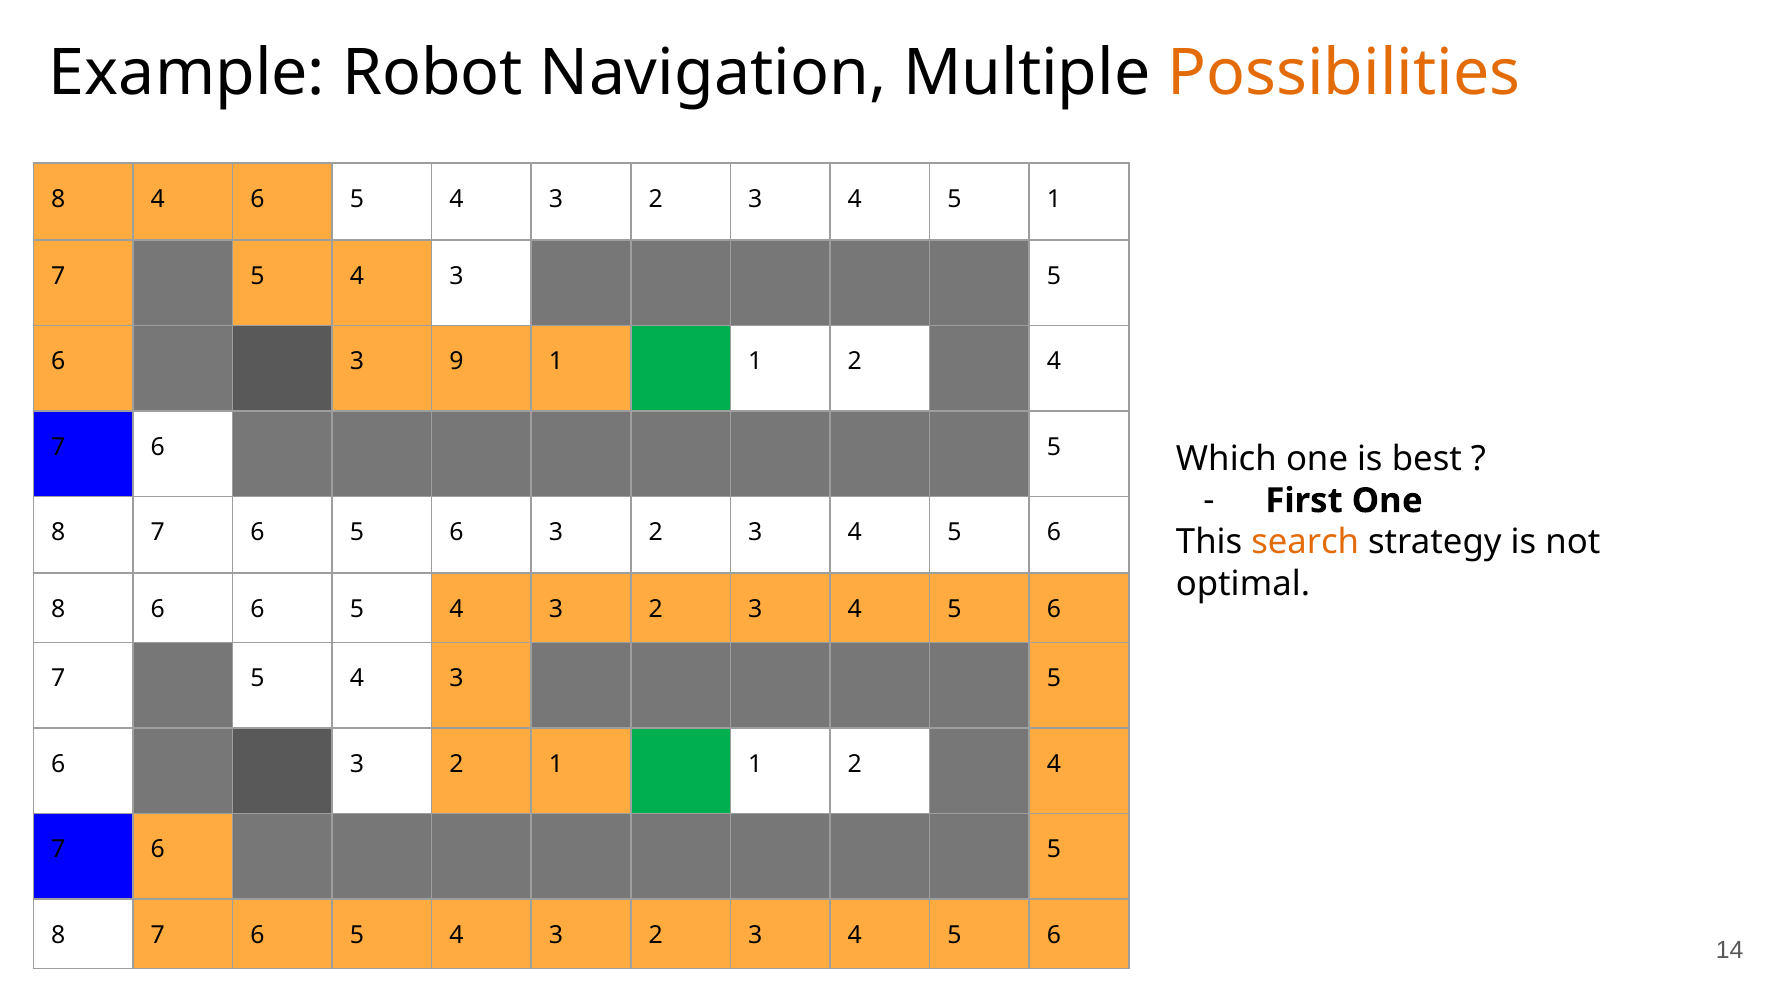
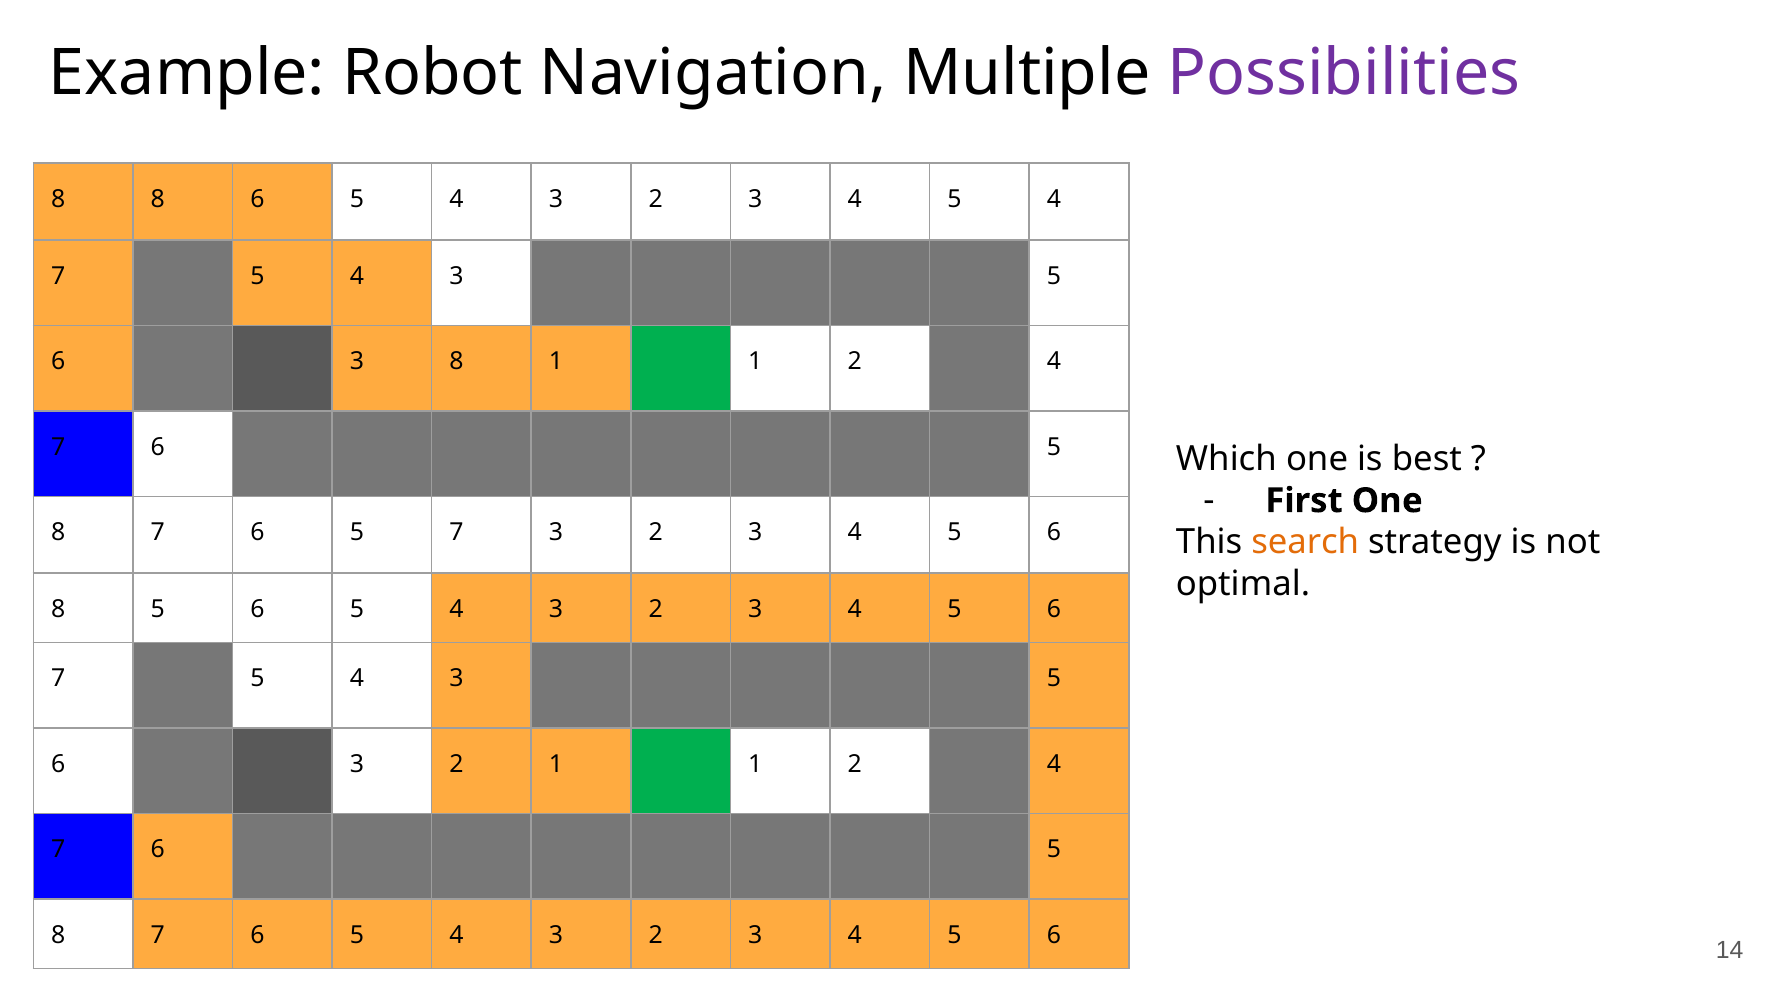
Possibilities colour: orange -> purple (1344, 74)
8 4: 4 -> 8 (158, 199)
4 5 1: 1 -> 4 (1054, 199)
3 9: 9 -> 8 (457, 361)
6 5 6: 6 -> 7 (457, 533)
8 6: 6 -> 5 (158, 609)
